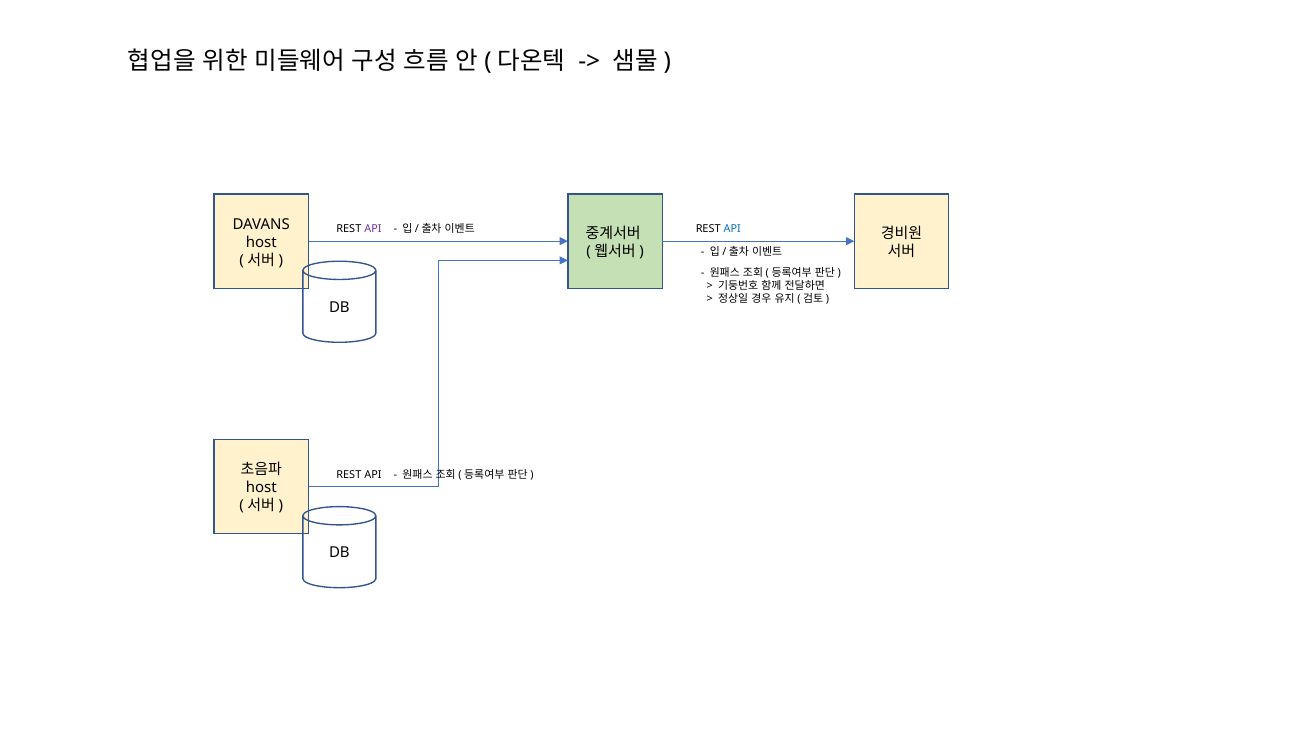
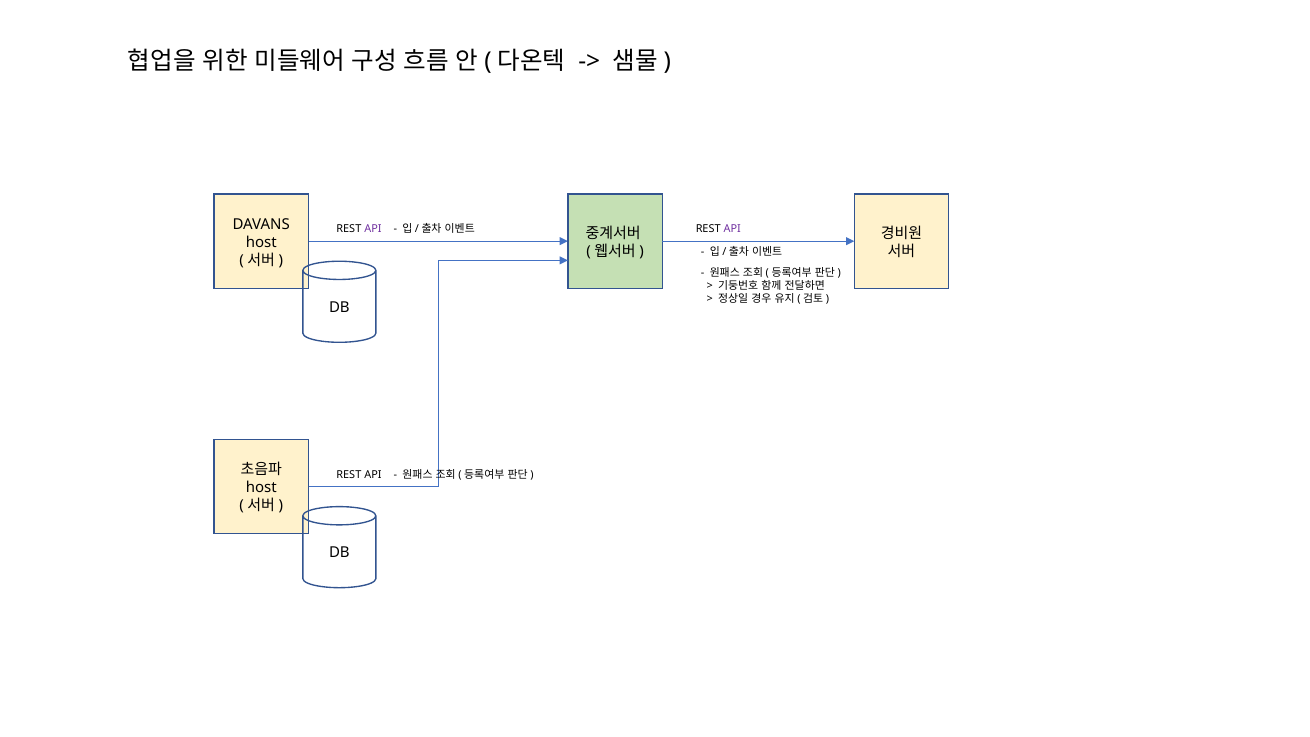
API colour: blue -> purple (732, 229)
